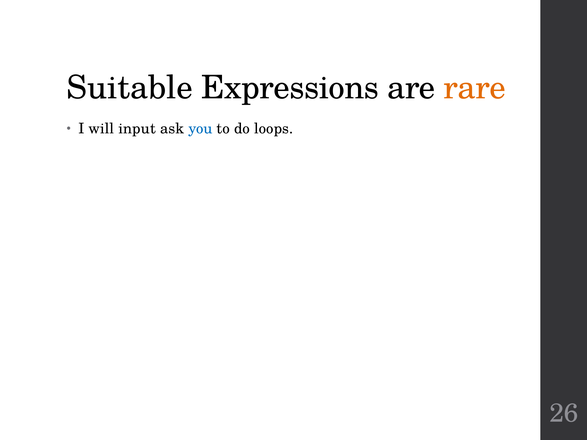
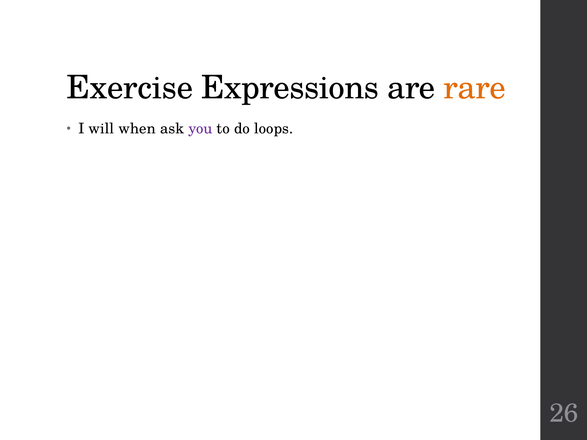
Suitable: Suitable -> Exercise (130, 88)
input: input -> when (137, 129)
you colour: blue -> purple (200, 129)
